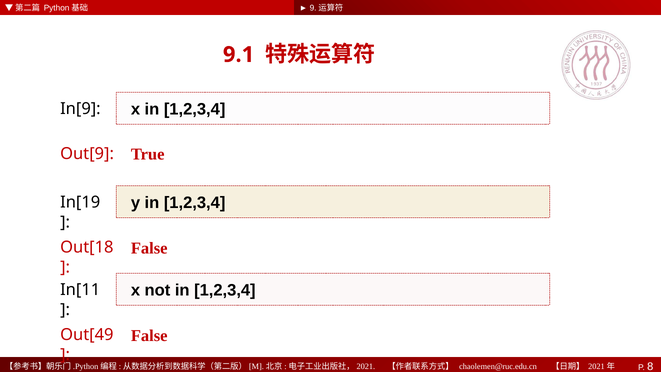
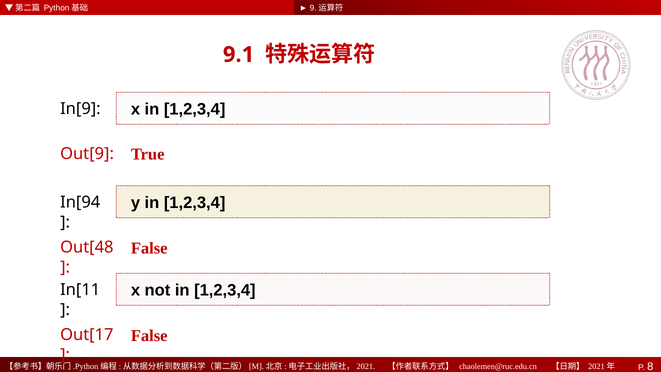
In[19: In[19 -> In[94 (80, 202)
Out[18: Out[18 -> Out[48 (87, 247)
Out[49: Out[49 -> Out[17 (87, 335)
